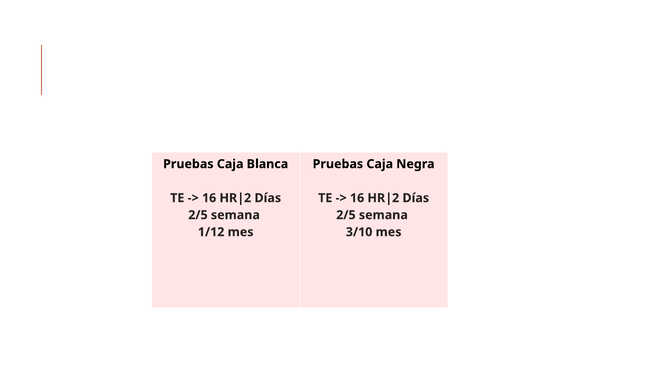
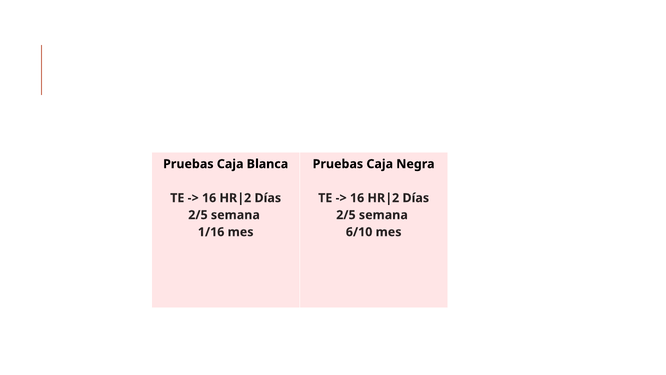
1/12: 1/12 -> 1/16 (211, 232)
3/10: 3/10 -> 6/10 (359, 232)
